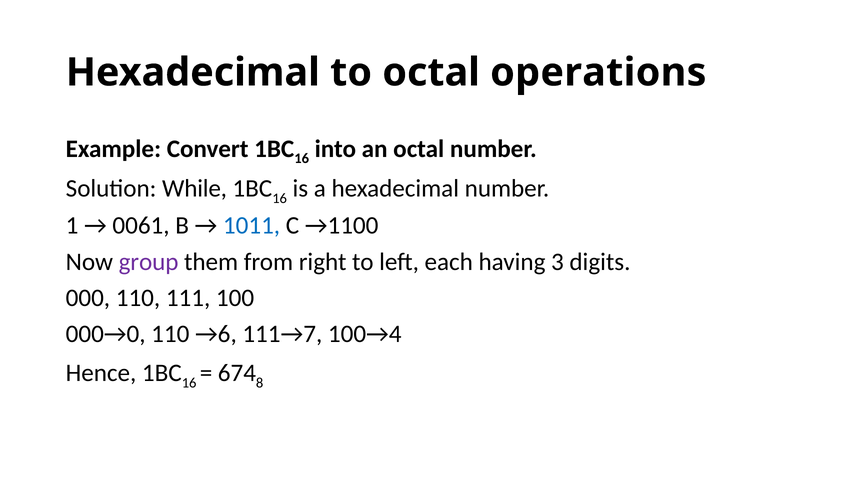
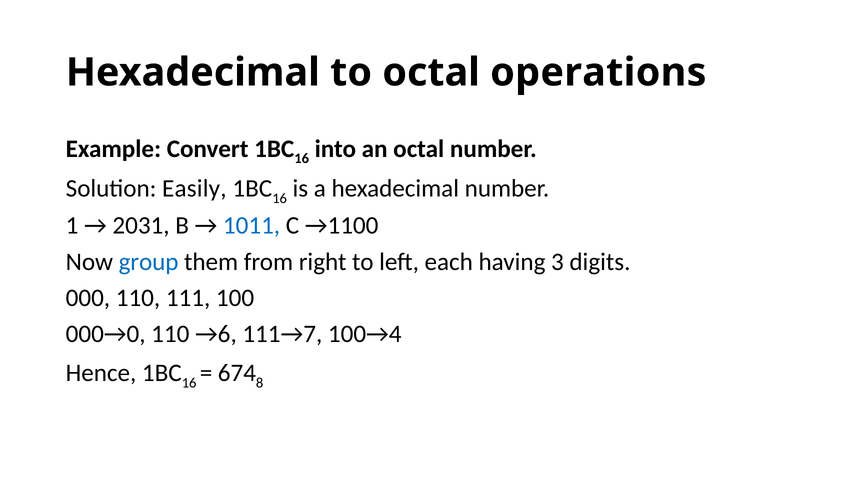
While: While -> Easily (194, 189)
0061: 0061 -> 2031 (141, 226)
group colour: purple -> blue (149, 262)
